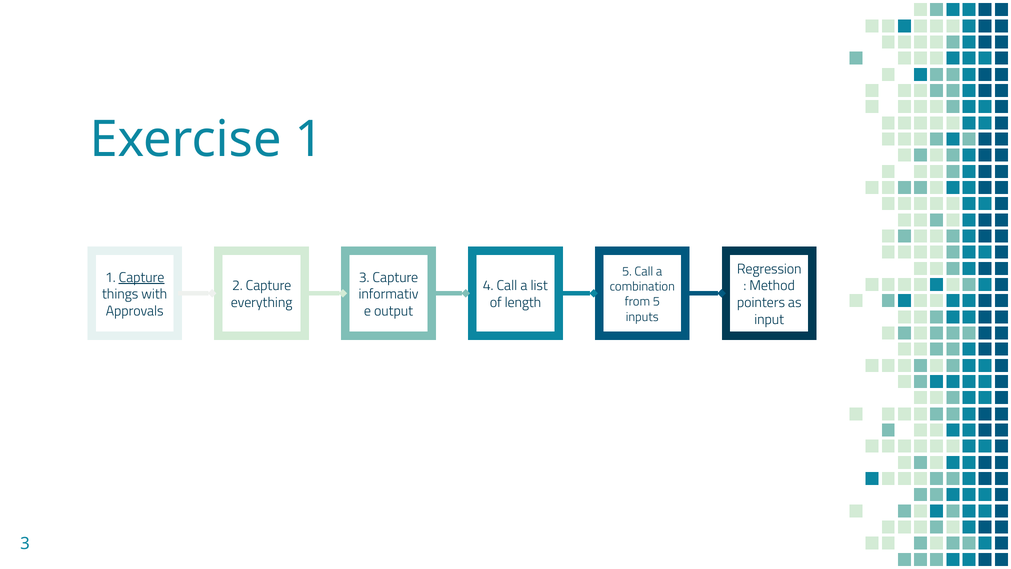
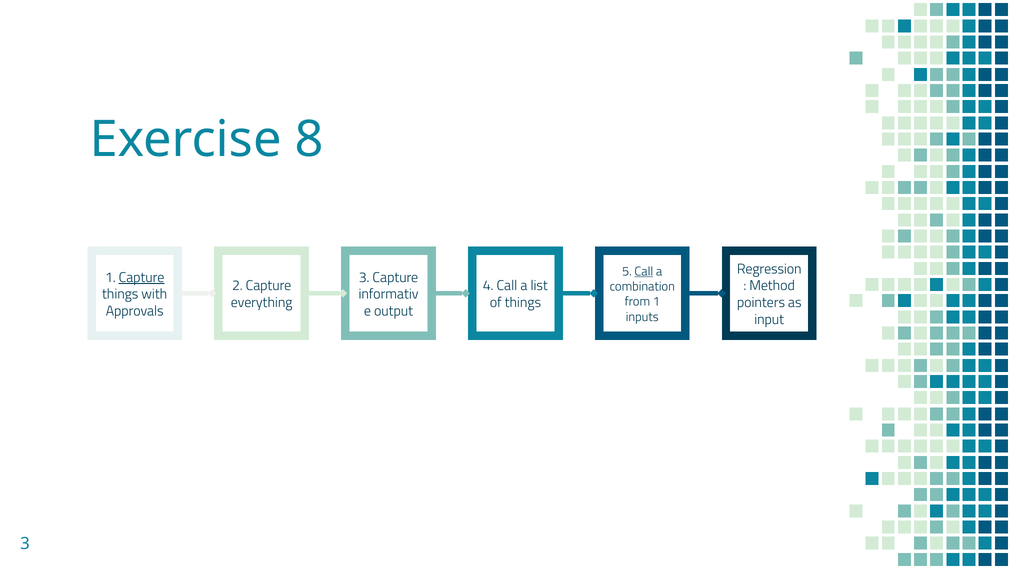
Exercise 1: 1 -> 8 (309, 140)
Call underline: none -> present (644, 271)
from 5: 5 -> 1 (656, 302)
of length: length -> things (523, 303)
